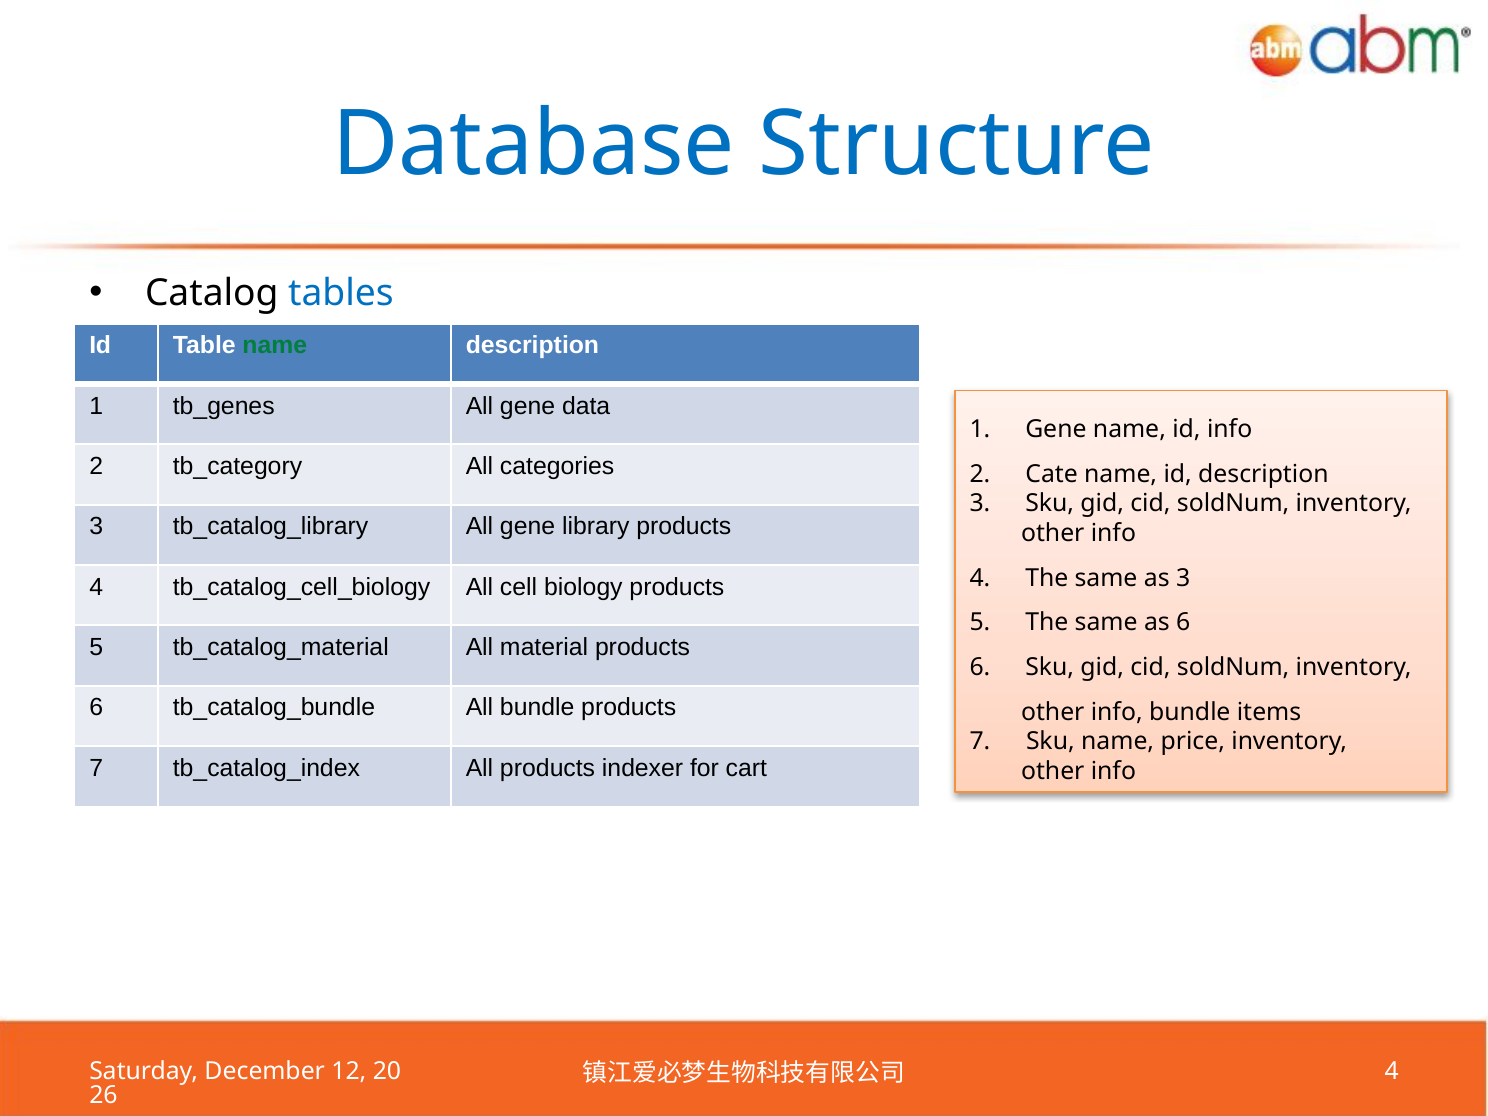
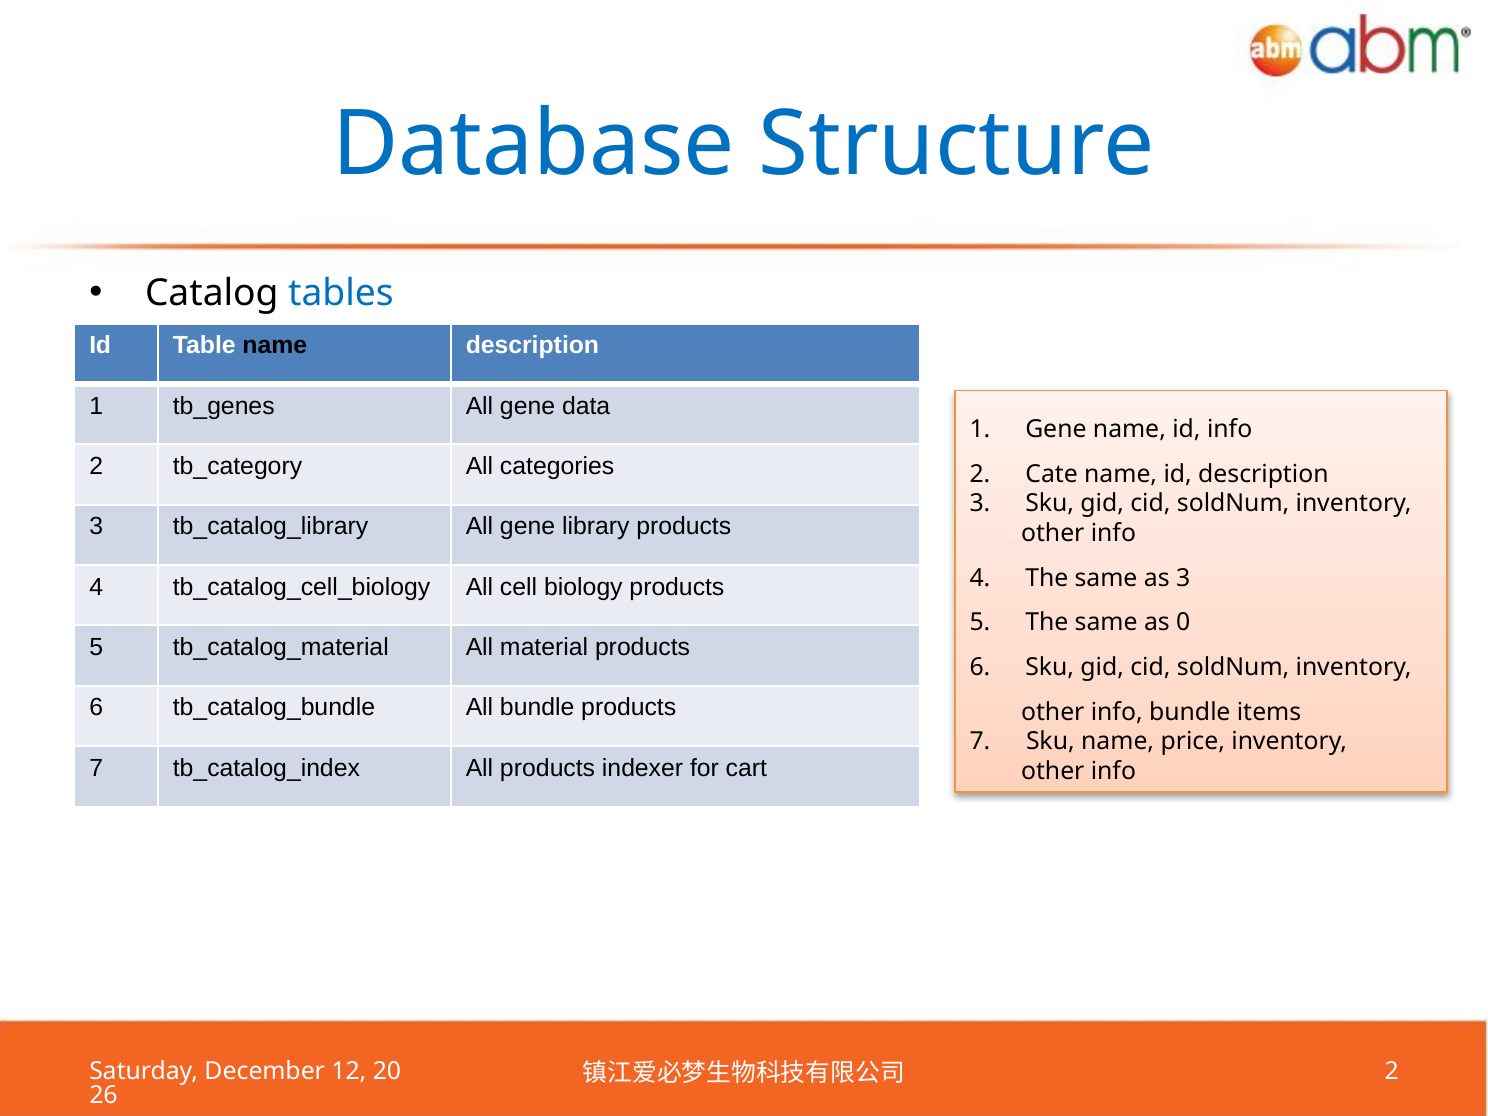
name colour: green -> black (275, 345)
as 6: 6 -> 0 (1183, 623)
4: 4 -> 2 (1392, 1071)
